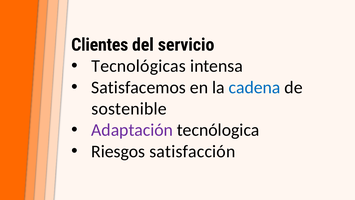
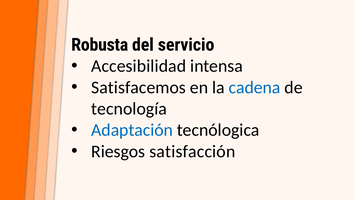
Clientes: Clientes -> Robusta (100, 45)
Tecnológicas: Tecnológicas -> Accesibilidad (139, 66)
sostenible: sostenible -> tecnología (129, 109)
Adaptación colour: purple -> blue (132, 130)
